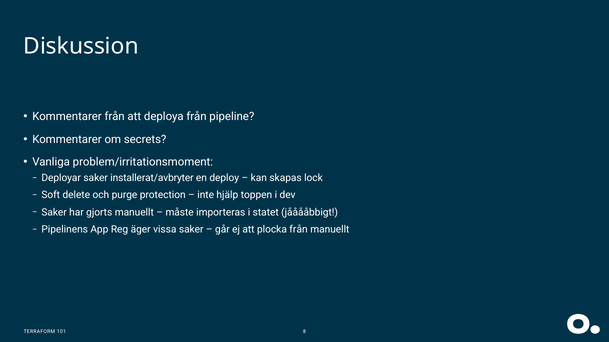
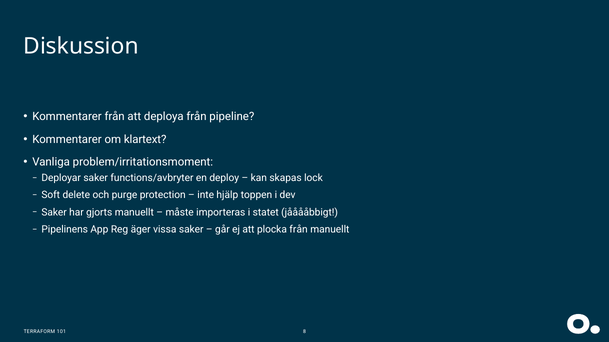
secrets: secrets -> klartext (145, 140)
installerat/avbryter: installerat/avbryter -> functions/avbryter (152, 178)
